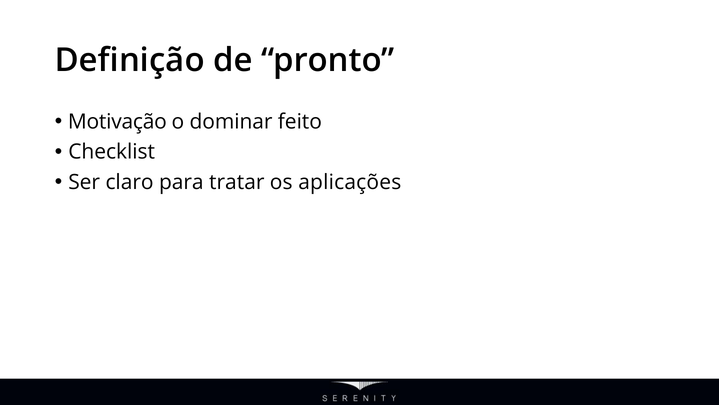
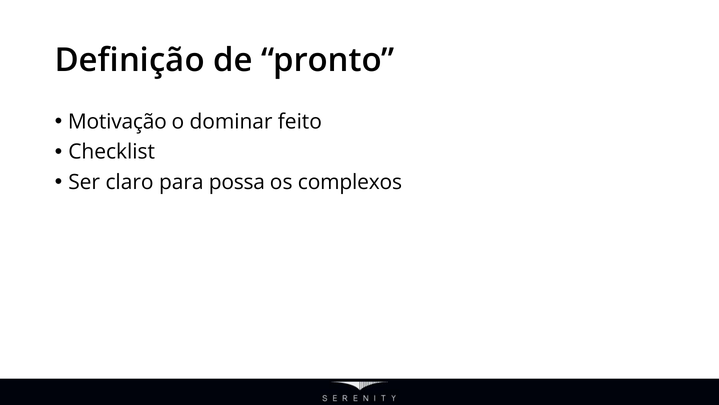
tratar: tratar -> possa (237, 182)
aplicações: aplicações -> complexos (350, 182)
